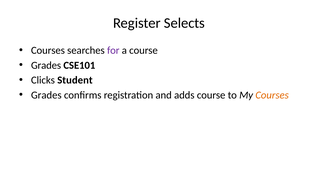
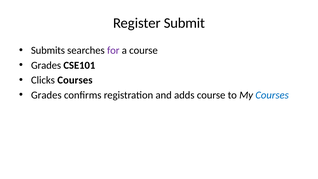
Selects: Selects -> Submit (184, 23)
Courses: Courses -> Submits (48, 50)
Clicks Student: Student -> Courses (75, 80)
Courses colour: orange -> blue (272, 95)
